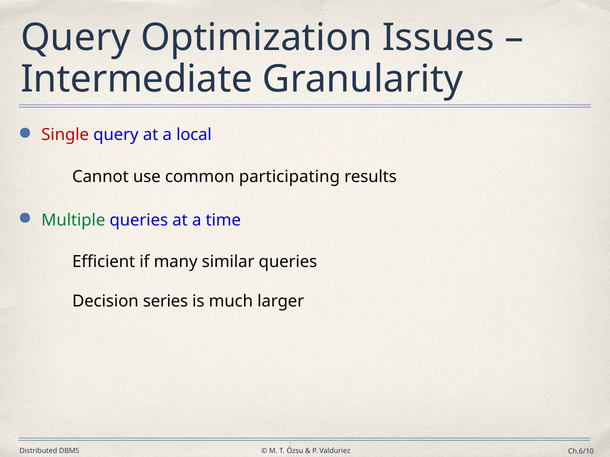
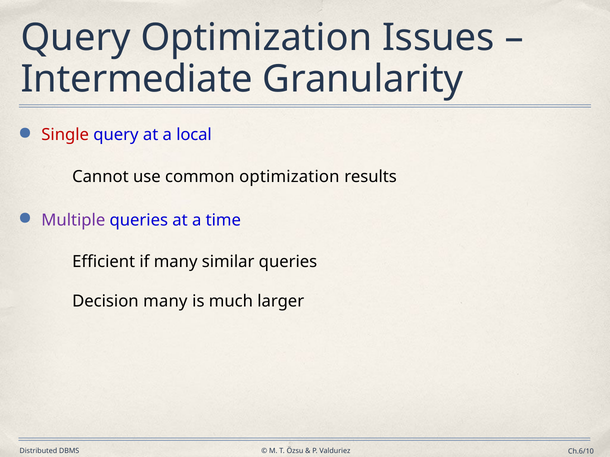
common participating: participating -> optimization (289, 177)
Multiple colour: green -> purple (73, 220)
Decision series: series -> many (165, 302)
